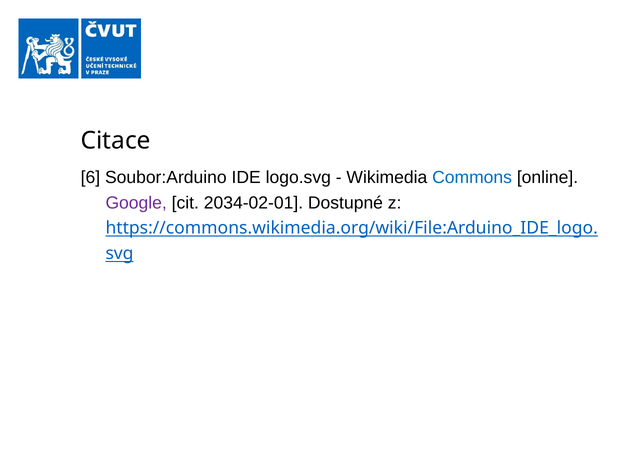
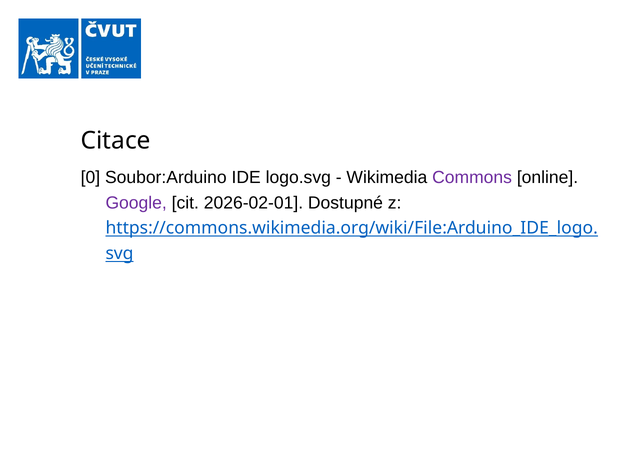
6: 6 -> 0 (90, 177)
Commons colour: blue -> purple (472, 177)
2034-02-01: 2034-02-01 -> 2026-02-01 (253, 203)
